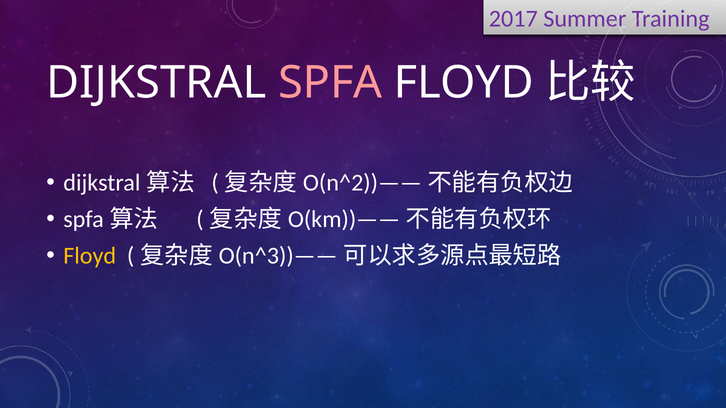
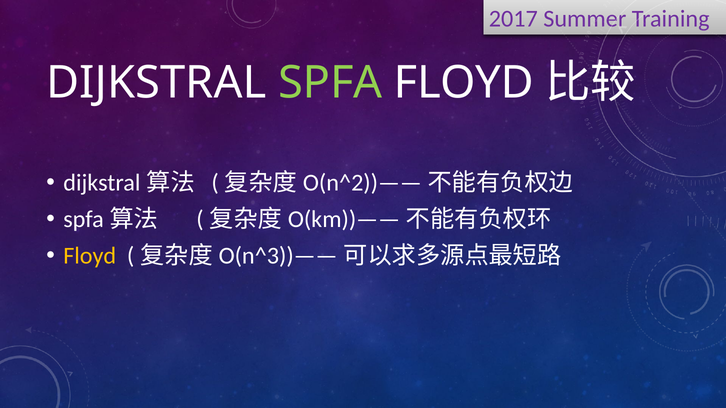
SPFA colour: pink -> light green (330, 83)
